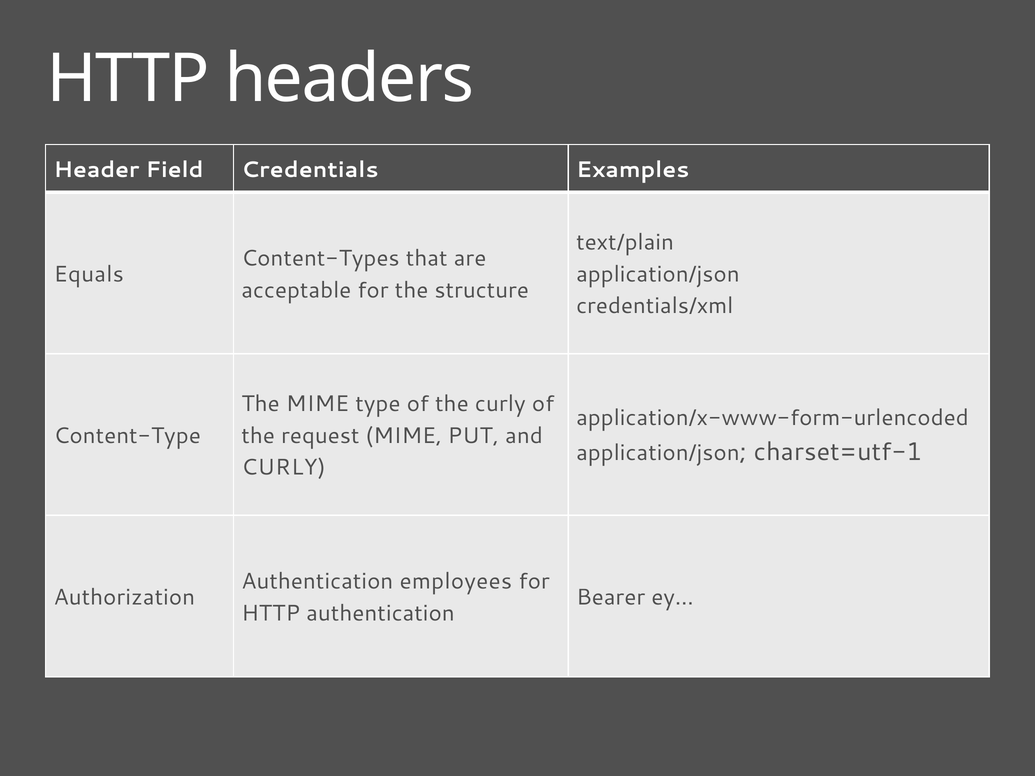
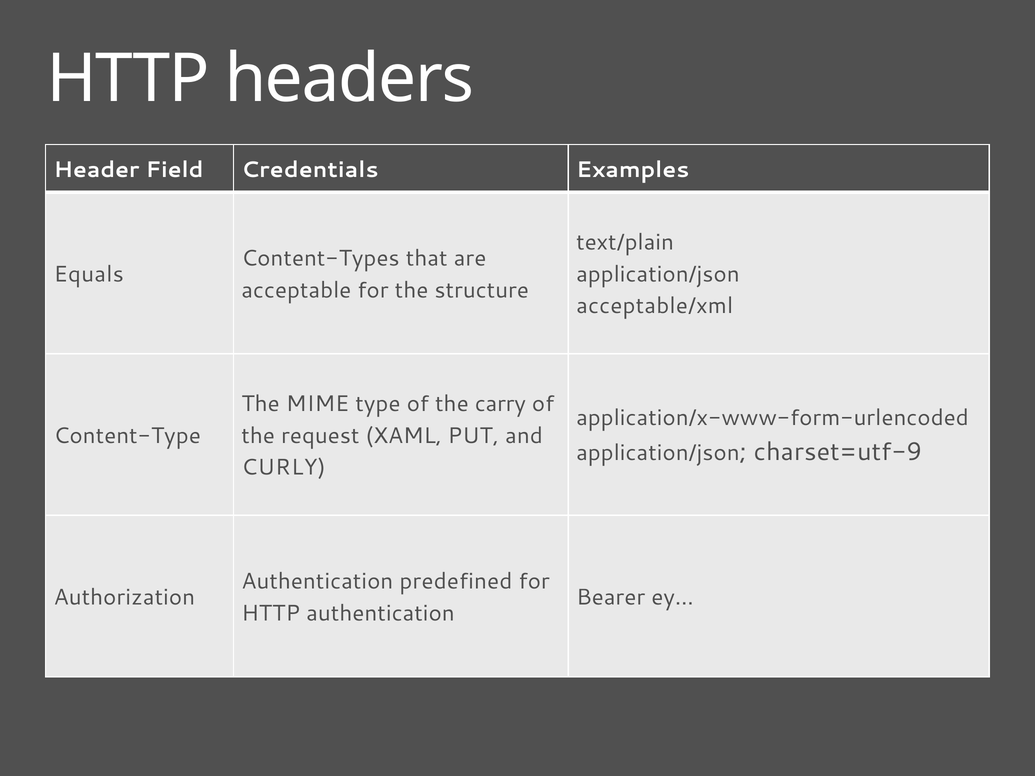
credentials/xml: credentials/xml -> acceptable/xml (655, 306)
the curly: curly -> carry (500, 404)
request MIME: MIME -> XAML (404, 436)
charset=utf-1: charset=utf-1 -> charset=utf-9 (838, 452)
employees: employees -> predefined (456, 581)
